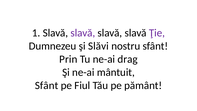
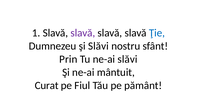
Ţie colour: purple -> blue (157, 33)
ne-ai drag: drag -> slăvi (128, 59)
Sfânt: Sfânt -> Curat (47, 85)
